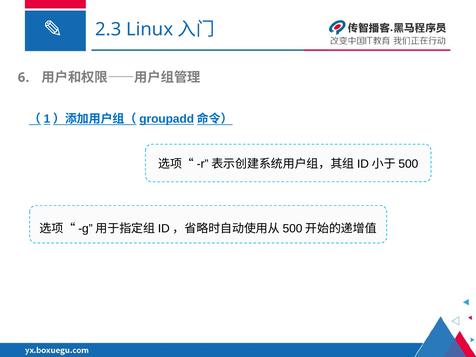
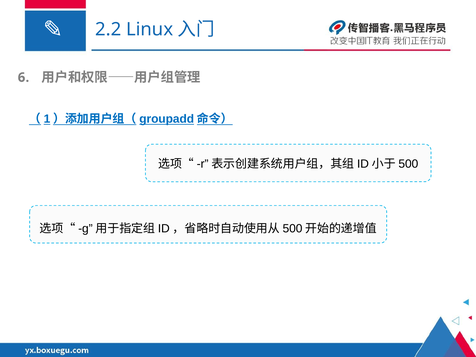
2.3: 2.3 -> 2.2 (108, 30)
